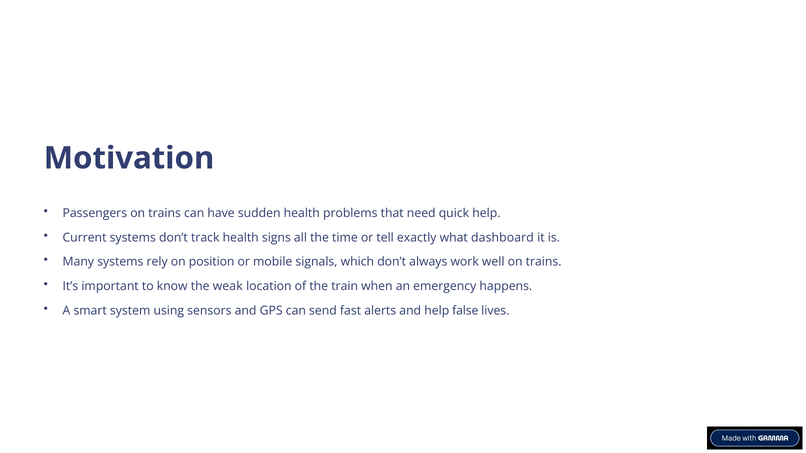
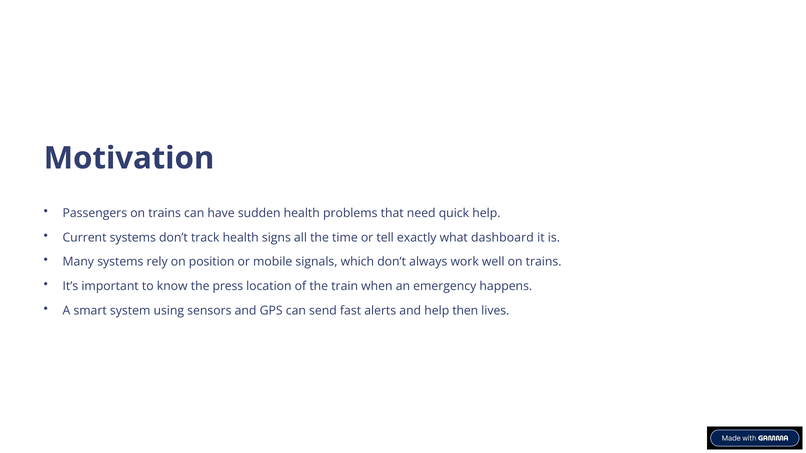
weak: weak -> press (228, 287)
false: false -> then (465, 311)
